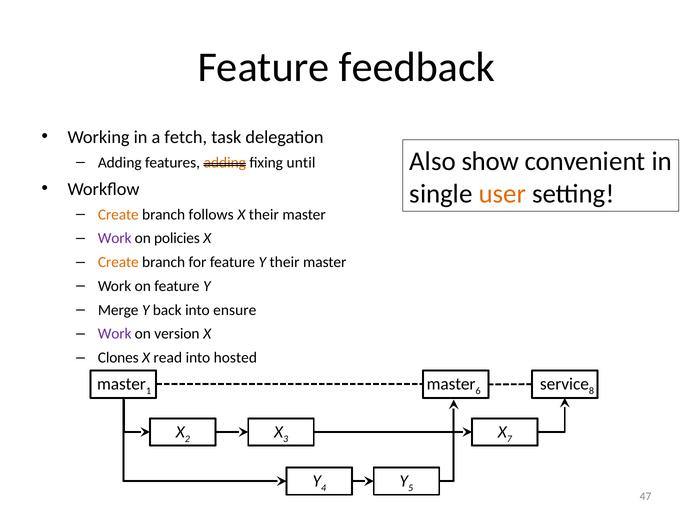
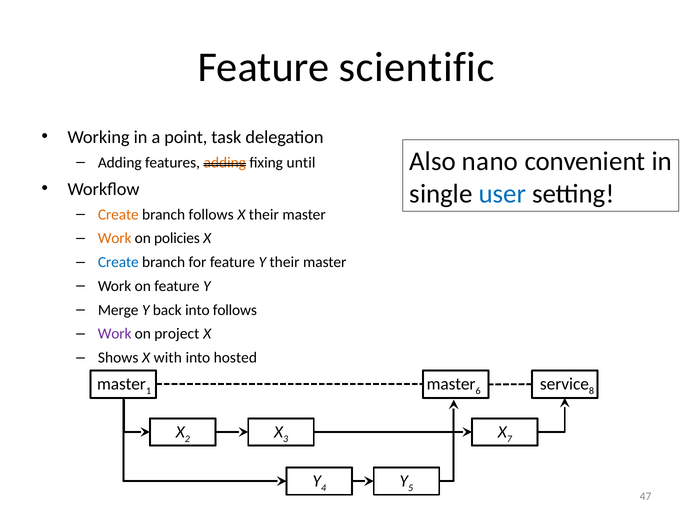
feedback: feedback -> scientific (417, 67)
fetch: fetch -> point (186, 137)
show: show -> nano (490, 161)
user colour: orange -> blue (502, 194)
Work colour: purple -> orange (115, 238)
Create colour: orange -> blue (118, 262)
into ensure: ensure -> follows (235, 310)
version: version -> project (177, 334)
Clones: Clones -> Shows (118, 358)
read: read -> with (168, 358)
